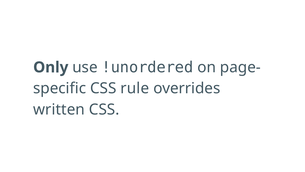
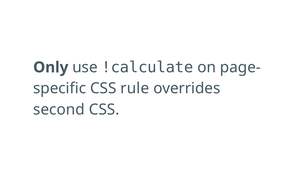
!unordered: !unordered -> !calculate (147, 67)
written: written -> second (59, 109)
